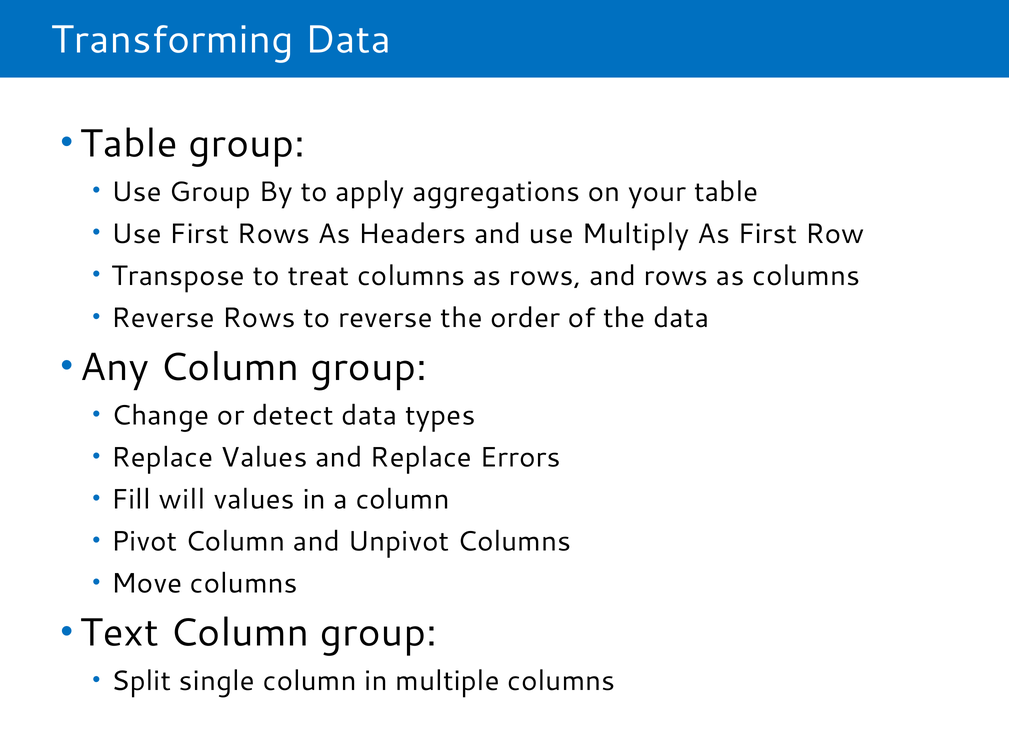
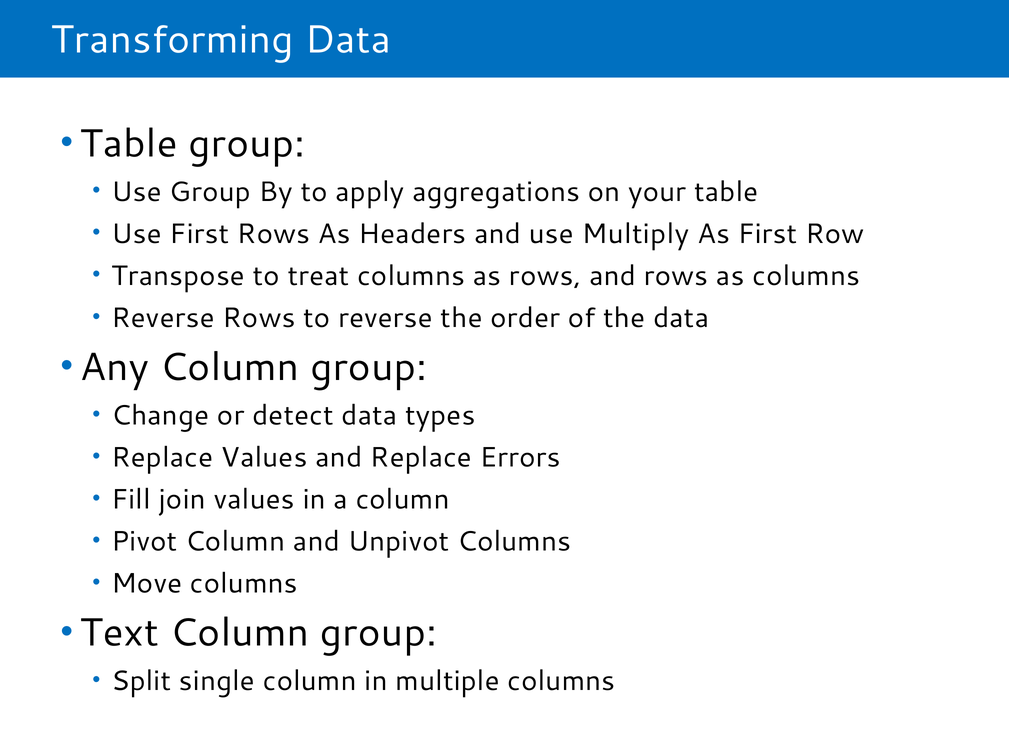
will: will -> join (182, 500)
